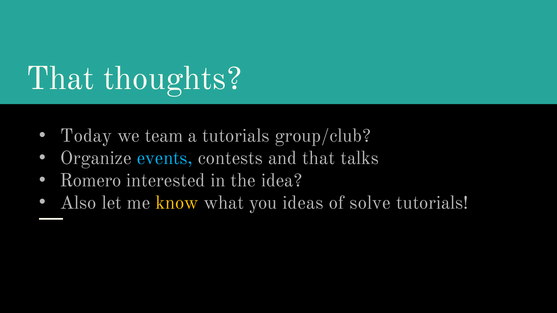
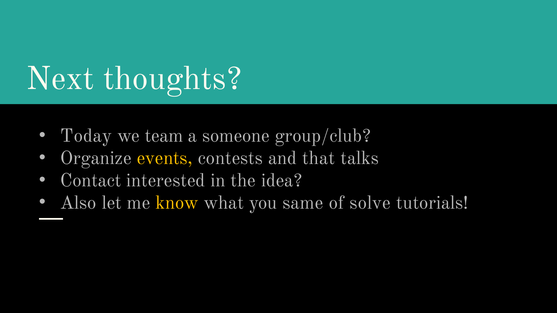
That: That -> Next (60, 78)
a tutorials: tutorials -> someone (236, 136)
events colour: light blue -> yellow (165, 158)
Romero: Romero -> Contact (91, 180)
ideas: ideas -> same (303, 203)
